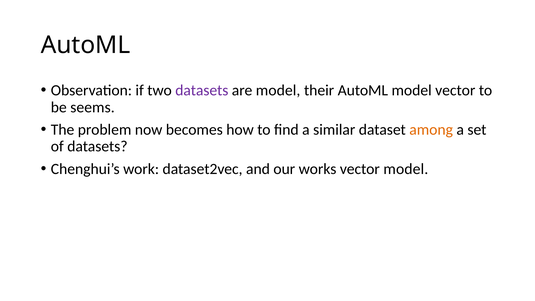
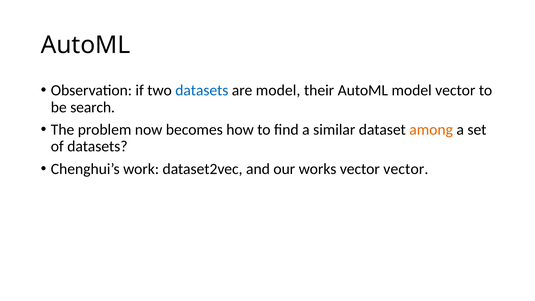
datasets colour: purple -> blue (202, 90)
seems: seems -> search (93, 107)
vector model: model -> vector (406, 169)
